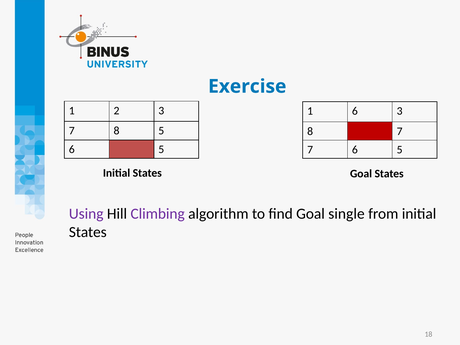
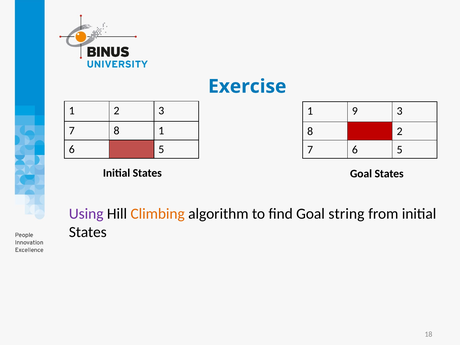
1 6: 6 -> 9 (355, 111)
8 5: 5 -> 1 (161, 131)
8 7: 7 -> 2 (400, 131)
Climbing colour: purple -> orange (158, 214)
single: single -> string (346, 214)
